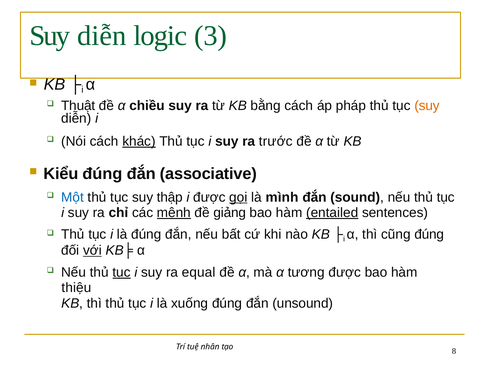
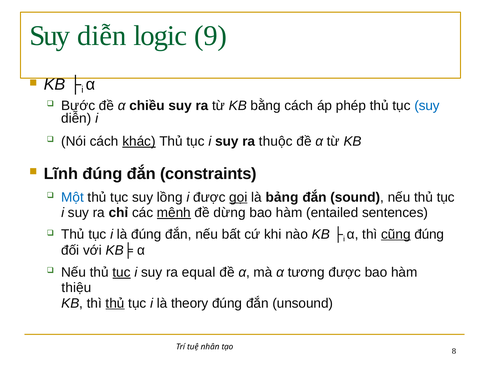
3: 3 -> 9 (211, 36)
Thuật: Thuật -> Bước (78, 106)
pháp: pháp -> phép (351, 106)
suy colour: orange -> blue (427, 106)
trước: trước -> thuộc (276, 141)
Kiểu: Kiểu -> Lĩnh (61, 174)
associative: associative -> constraints (208, 174)
thập: thập -> lồng (170, 197)
mình: mình -> bảng (282, 197)
giảng: giảng -> dừng (230, 213)
entailed underline: present -> none (332, 213)
cũng underline: none -> present (396, 234)
với underline: present -> none (92, 250)
thủ underline: none -> present (115, 303)
xuống: xuống -> theory (190, 303)
